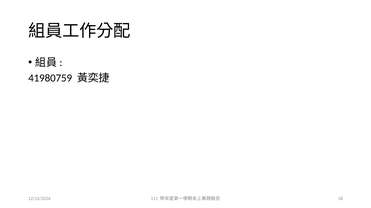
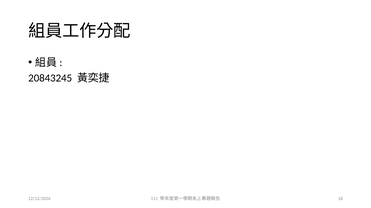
41980759: 41980759 -> 20843245 (50, 78)
